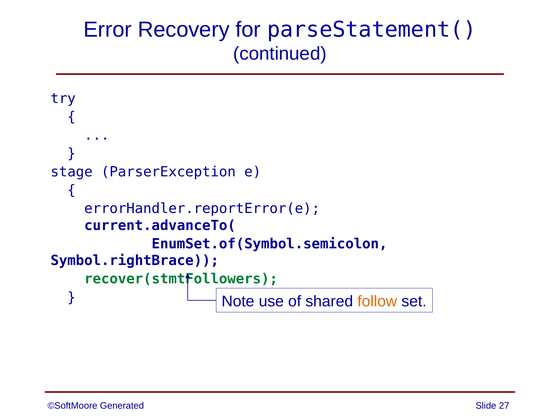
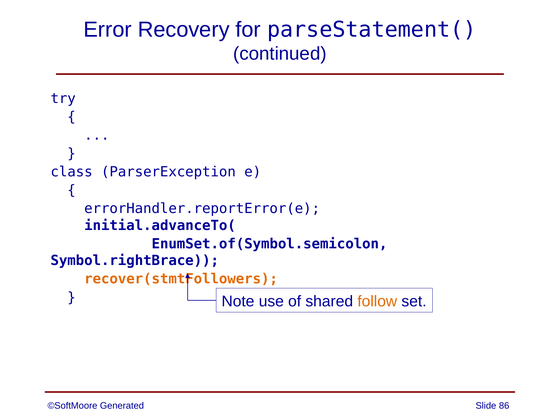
stage: stage -> class (72, 172)
current.advanceTo(: current.advanceTo( -> initial.advanceTo( (160, 225)
recover(stmtFollowers colour: green -> orange (181, 279)
27: 27 -> 86 (504, 406)
